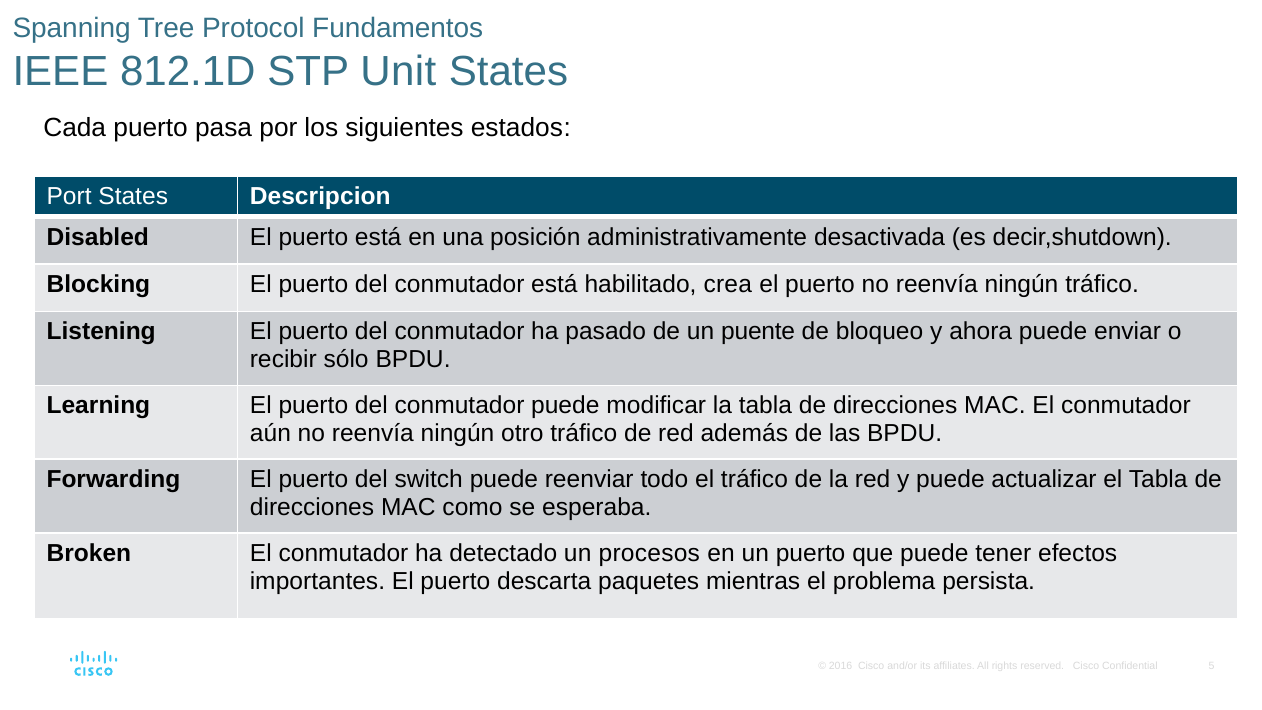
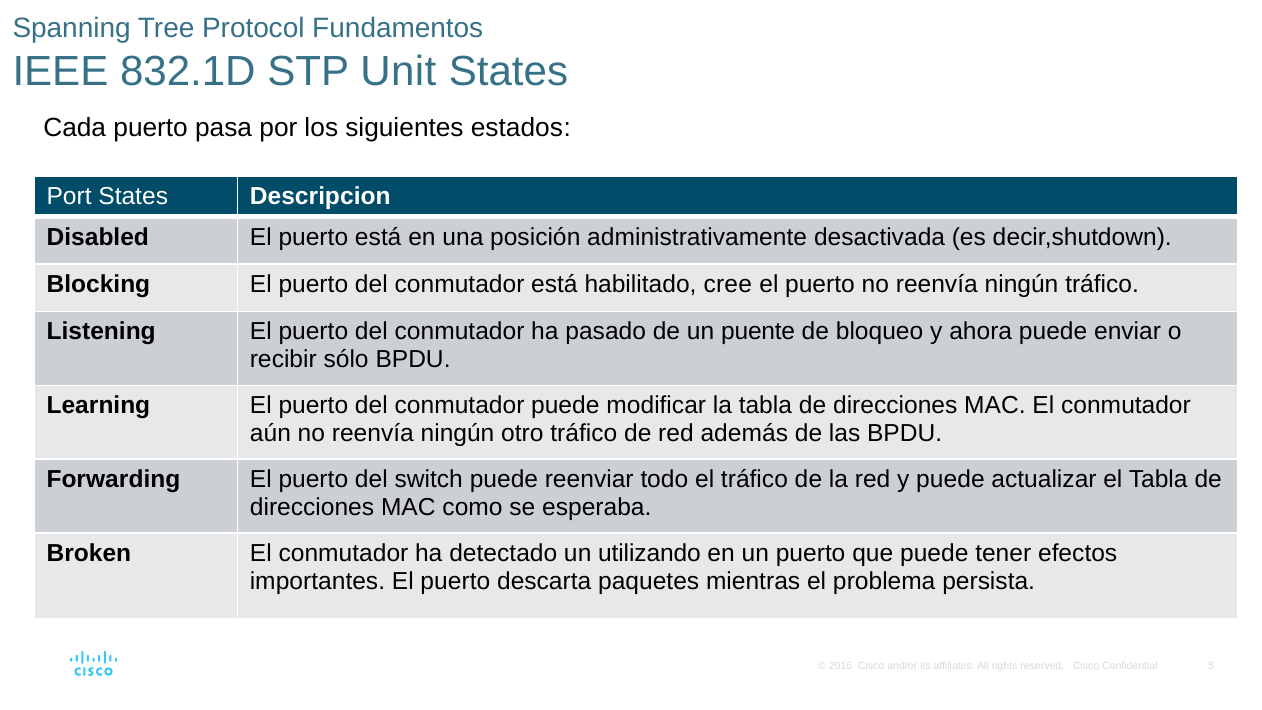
812.1D: 812.1D -> 832.1D (188, 72)
crea: crea -> cree (728, 284)
procesos: procesos -> utilizando (650, 554)
